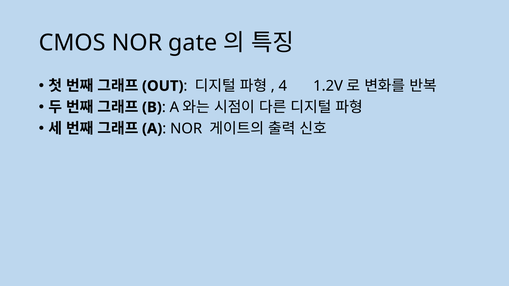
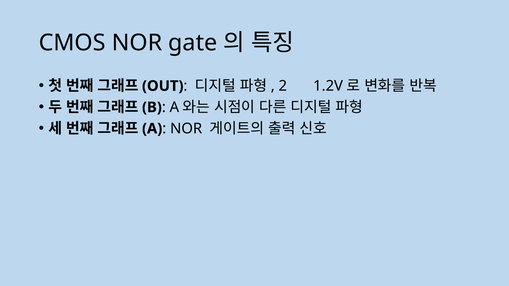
4: 4 -> 2 (283, 86)
